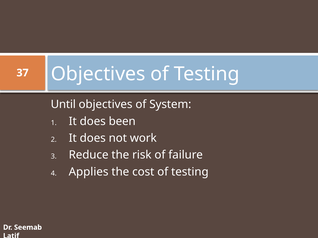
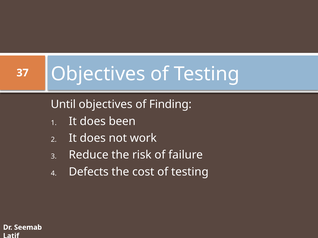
System: System -> Finding (170, 105)
Applies: Applies -> Defects (89, 172)
